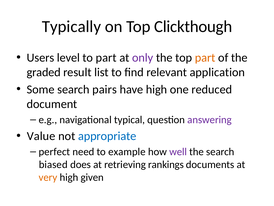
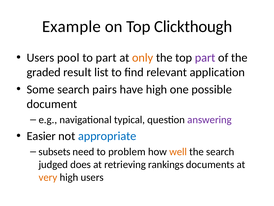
Typically: Typically -> Example (71, 27)
level: level -> pool (68, 57)
only colour: purple -> orange (143, 57)
part colour: orange -> purple (205, 57)
reduced: reduced -> possible (212, 89)
Value: Value -> Easier (41, 136)
perfect: perfect -> subsets (55, 151)
example: example -> problem (127, 151)
well colour: purple -> orange (178, 151)
biased: biased -> judged (53, 164)
high given: given -> users (92, 177)
